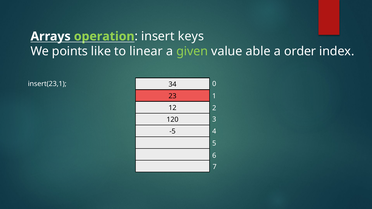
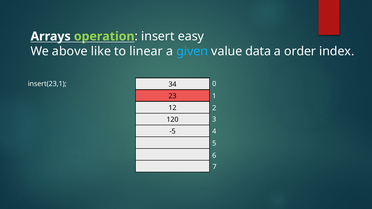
keys: keys -> easy (191, 36)
points: points -> above (70, 51)
given colour: light green -> light blue (192, 51)
able: able -> data (258, 51)
